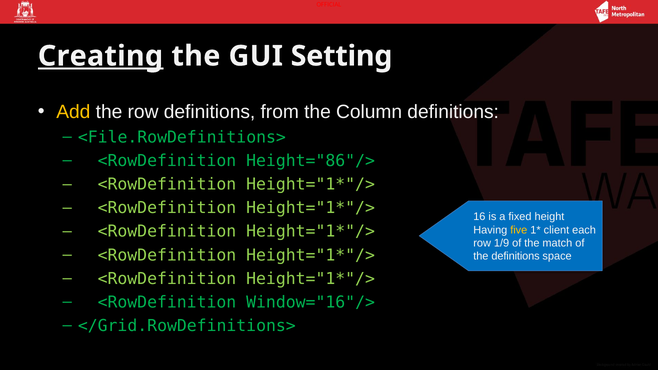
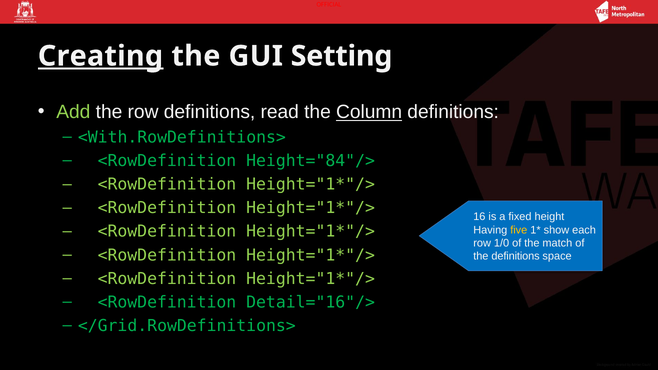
Add colour: yellow -> light green (73, 112)
from: from -> read (280, 112)
Column underline: none -> present (369, 112)
<File.RowDefinitions>: <File.RowDefinitions> -> <With.RowDefinitions> (182, 137)
Height="86"/>: Height="86"/> -> Height="84"/> (311, 161)
client: client -> show (556, 230)
1/9: 1/9 -> 1/0 (502, 243)
Window="16"/>: Window="16"/> -> Detail="16"/> (311, 302)
